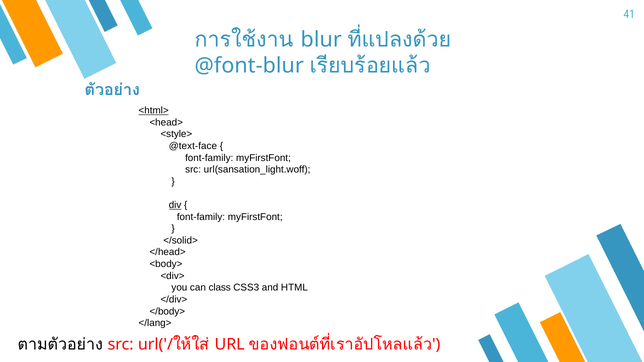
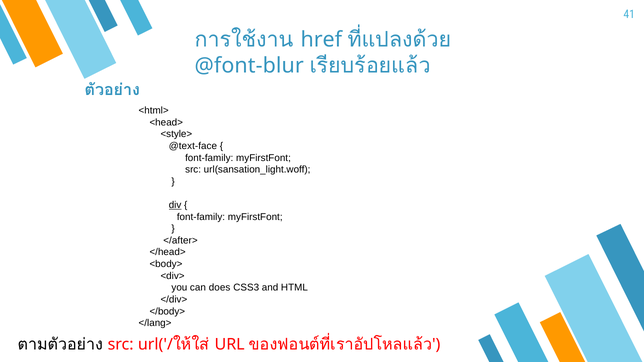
blur: blur -> href (321, 40)
<html> underline: present -> none (154, 111)
</solid>: </solid> -> </after> (180, 241)
class: class -> does (220, 288)
